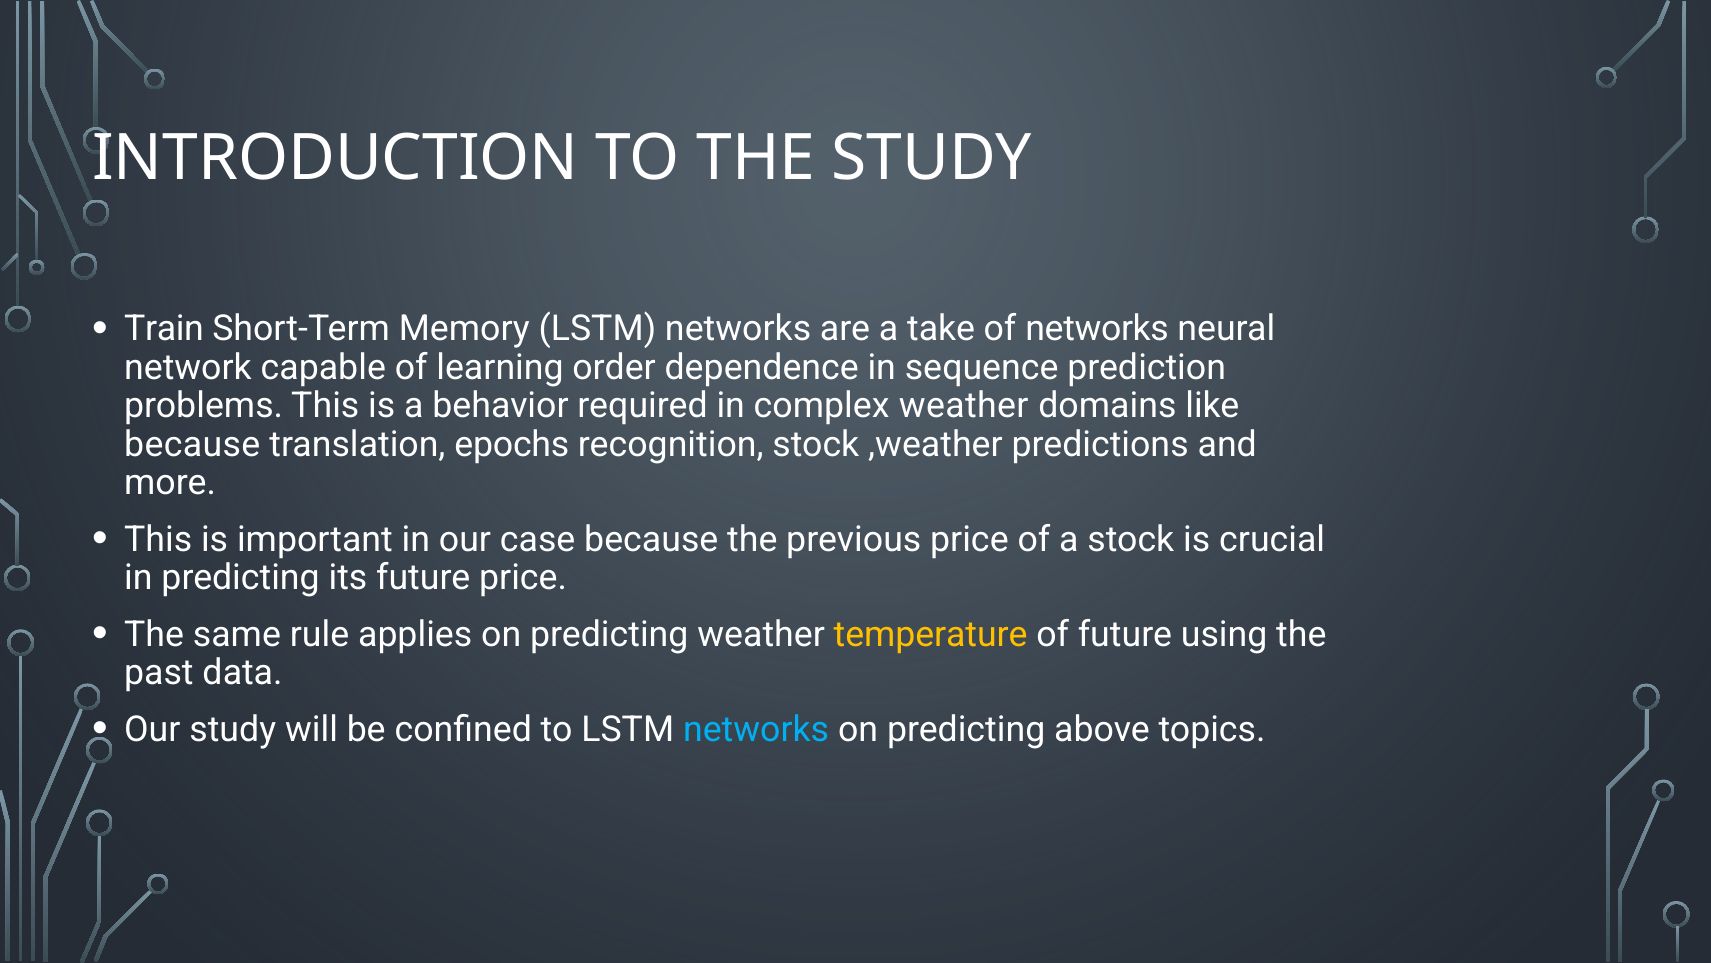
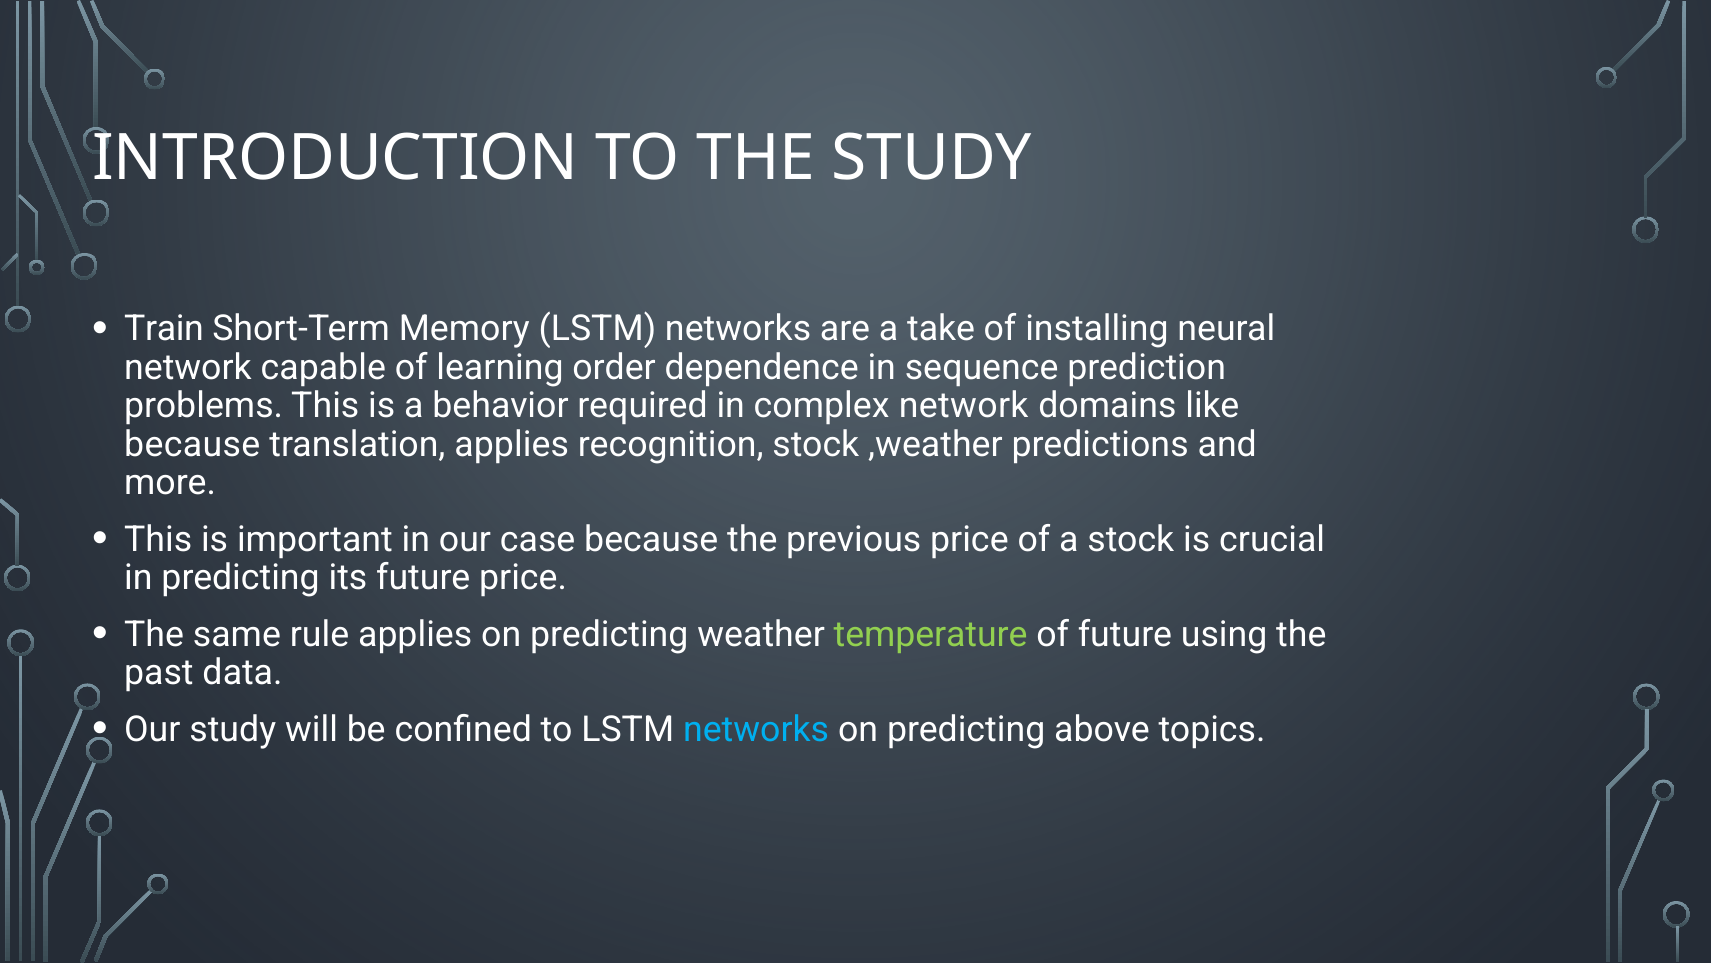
of networks: networks -> installing (1097, 329)
complex weather: weather -> network (964, 406)
translation epochs: epochs -> applies (512, 444)
temperature colour: yellow -> light green (931, 634)
